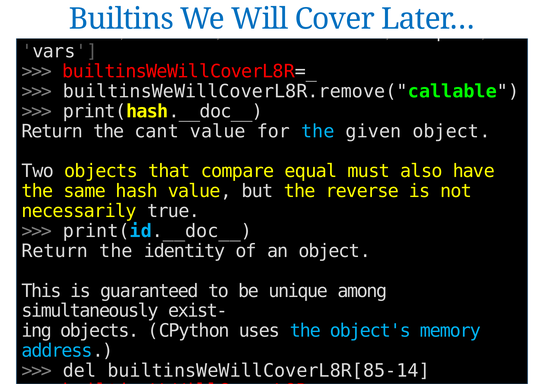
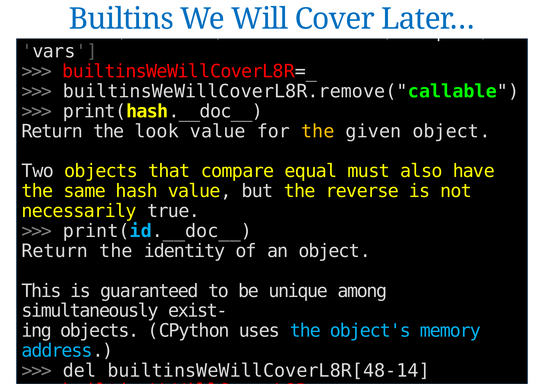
cant: cant -> look (157, 131)
the colour: light blue -> yellow (318, 131)
builtinsWeWillCoverL8R[85-14: builtinsWeWillCoverL8R[85-14 -> builtinsWeWillCoverL8R[48-14 (269, 370)
